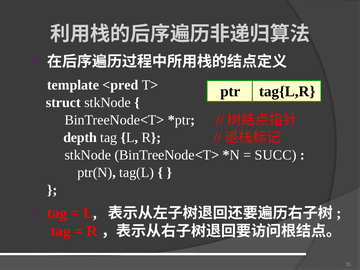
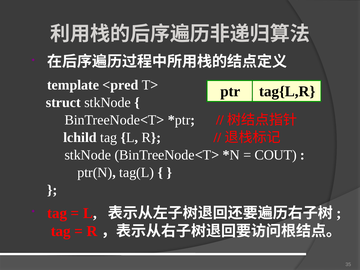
depth: depth -> lchild (80, 137)
SUCC: SUCC -> COUT (276, 155)
